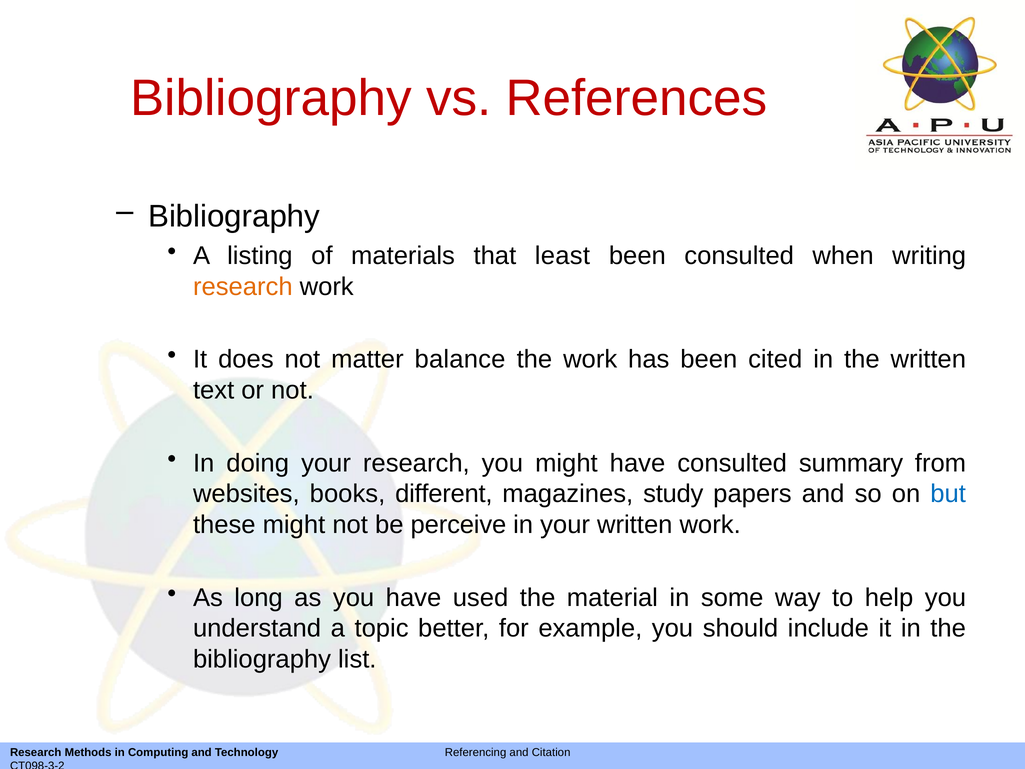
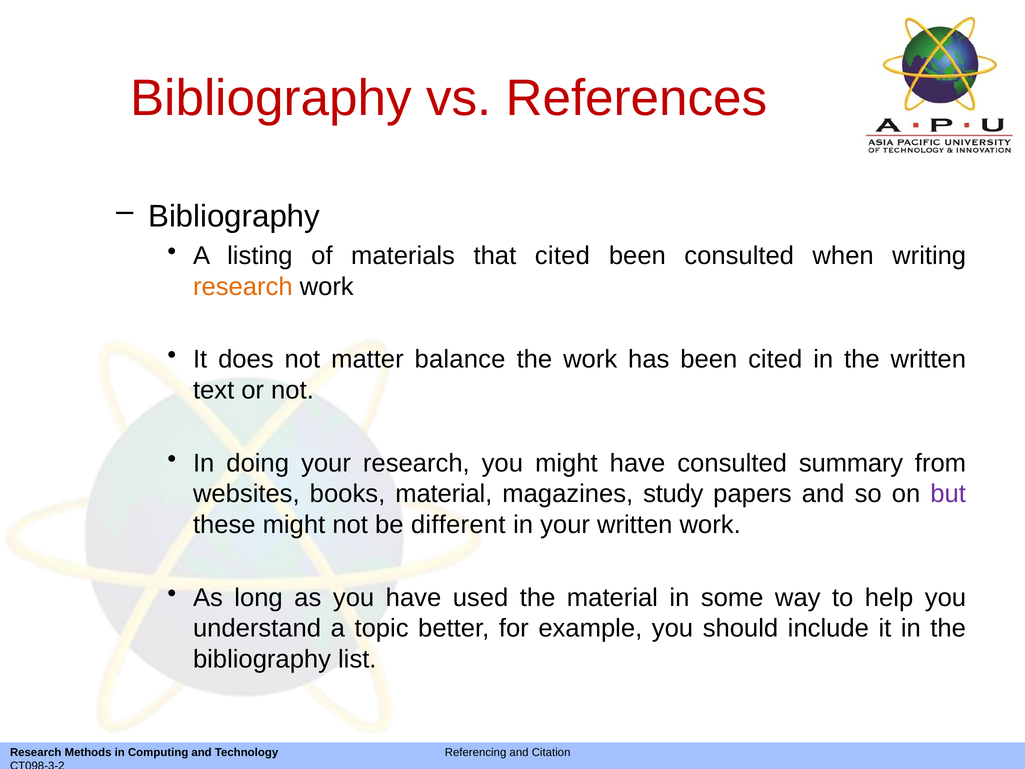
that least: least -> cited (562, 256)
books different: different -> material (444, 494)
but colour: blue -> purple (948, 494)
perceive: perceive -> different (458, 525)
